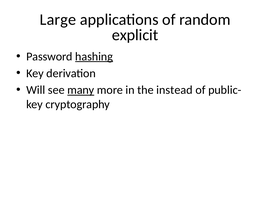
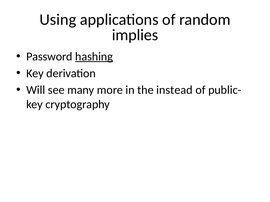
Large: Large -> Using (58, 20)
explicit: explicit -> implies (135, 35)
many underline: present -> none (81, 90)
